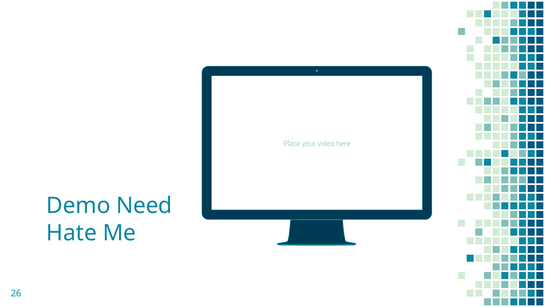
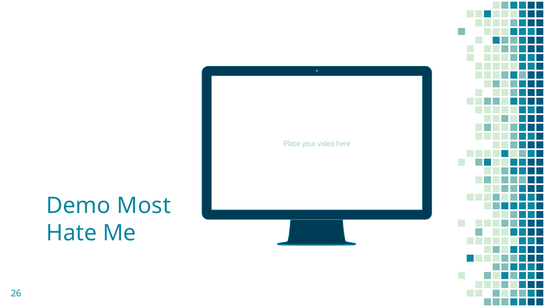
Need: Need -> Most (144, 205)
